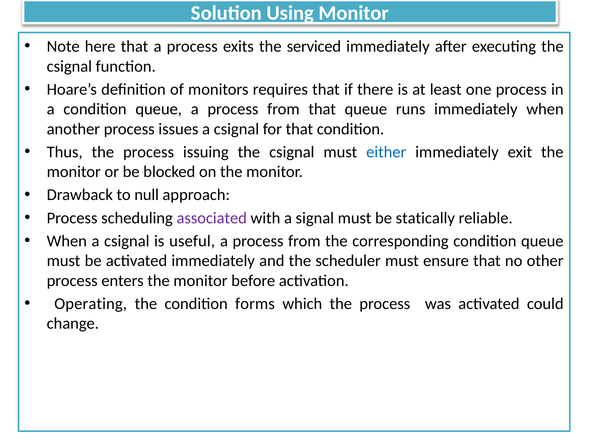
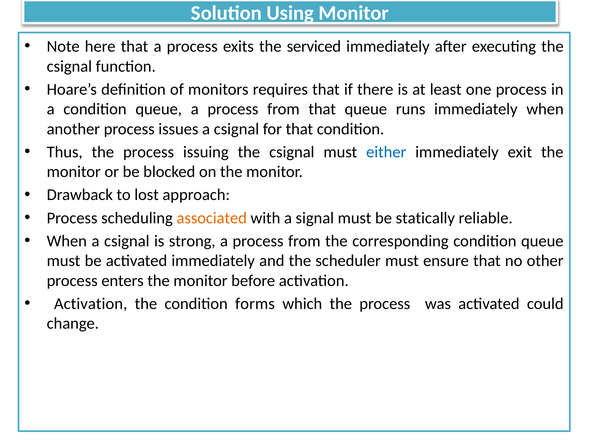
null: null -> lost (147, 195)
associated colour: purple -> orange (212, 218)
useful: useful -> strong (192, 241)
Operating: Operating -> Activation (91, 303)
